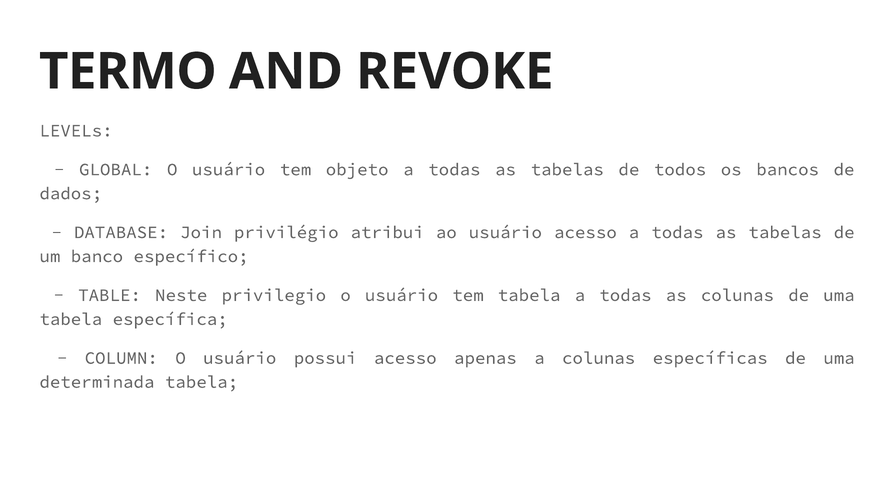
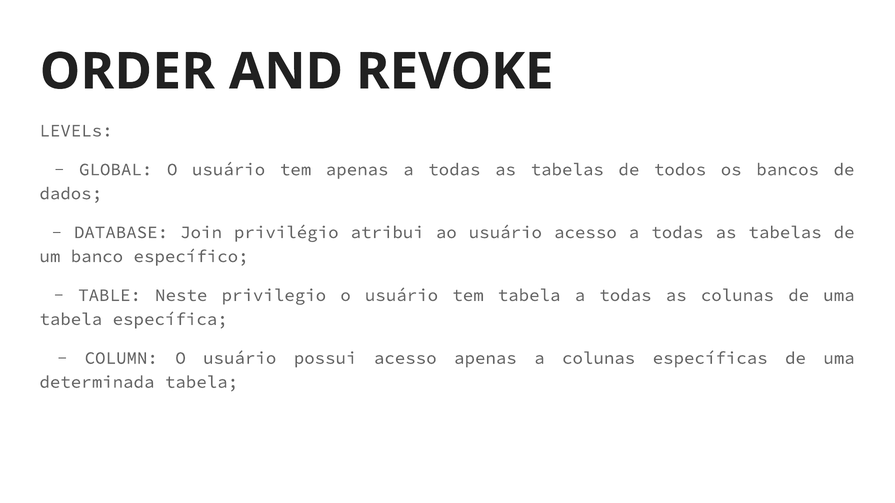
TERMO: TERMO -> ORDER (127, 72)
tem objeto: objeto -> apenas (357, 170)
